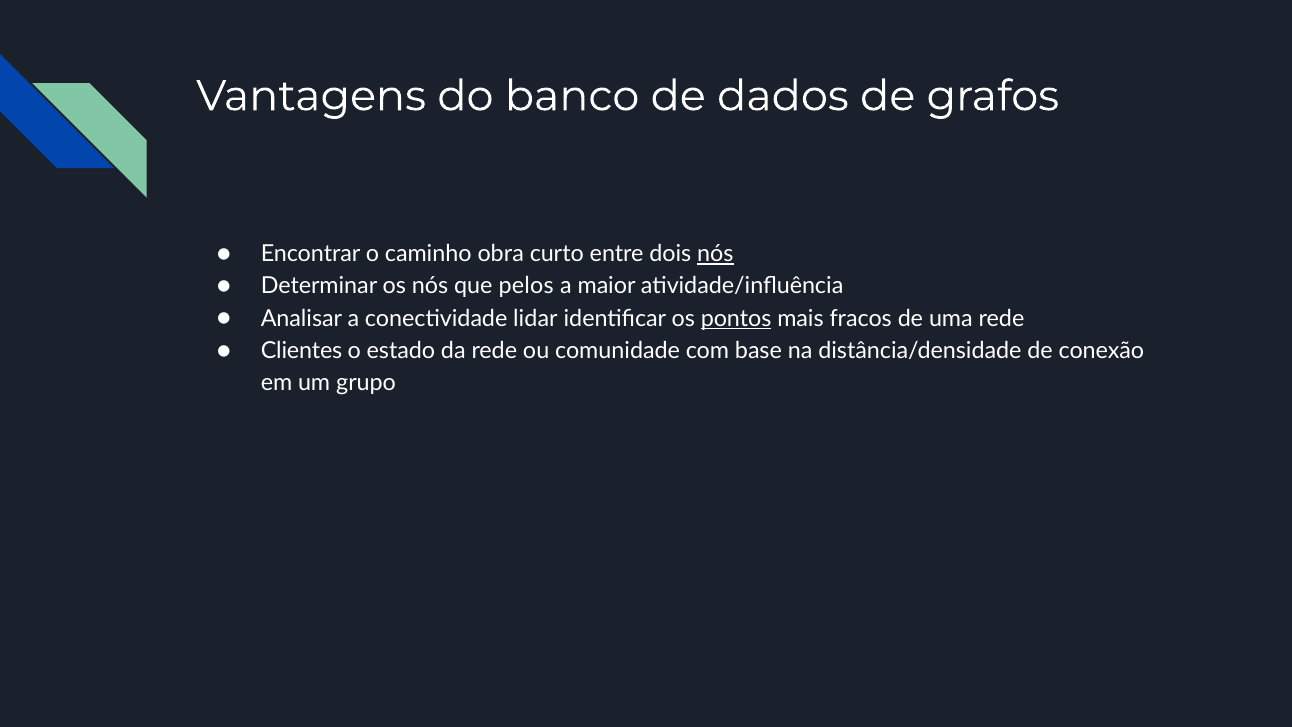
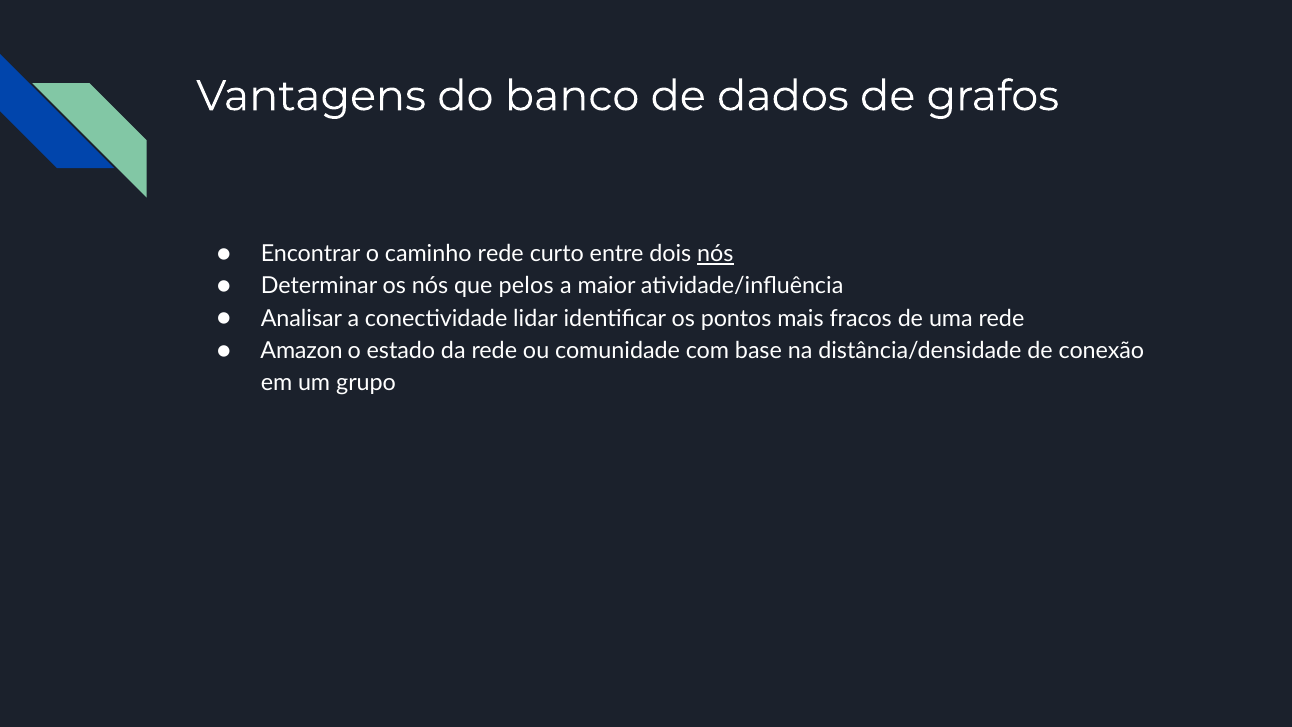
caminho obra: obra -> rede (501, 254)
pontos underline: present -> none (736, 318)
Clientes: Clientes -> Amazon (302, 350)
